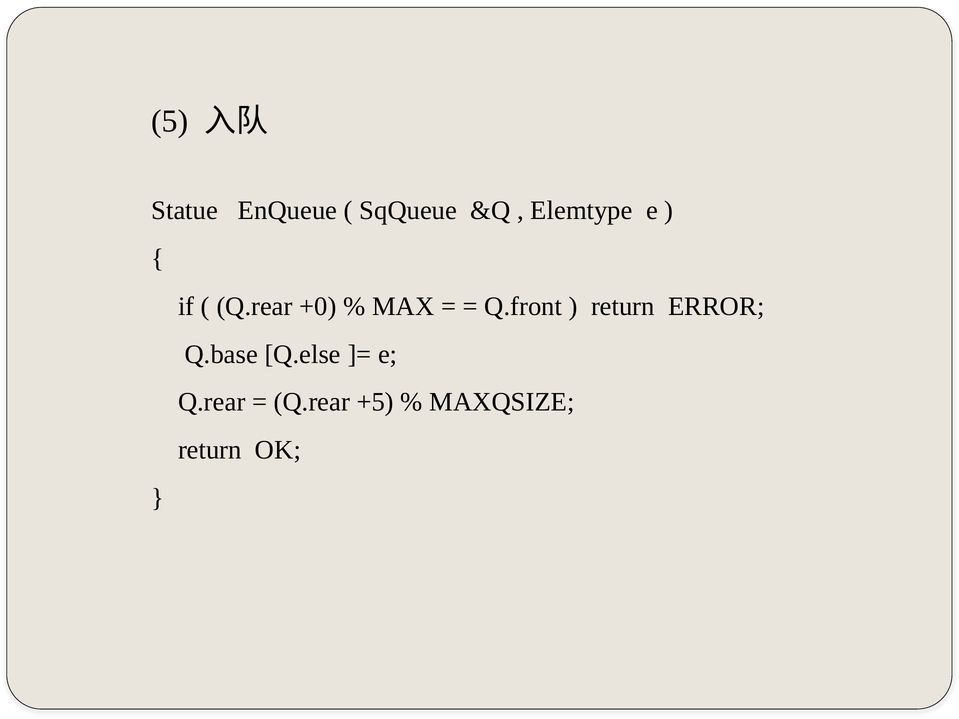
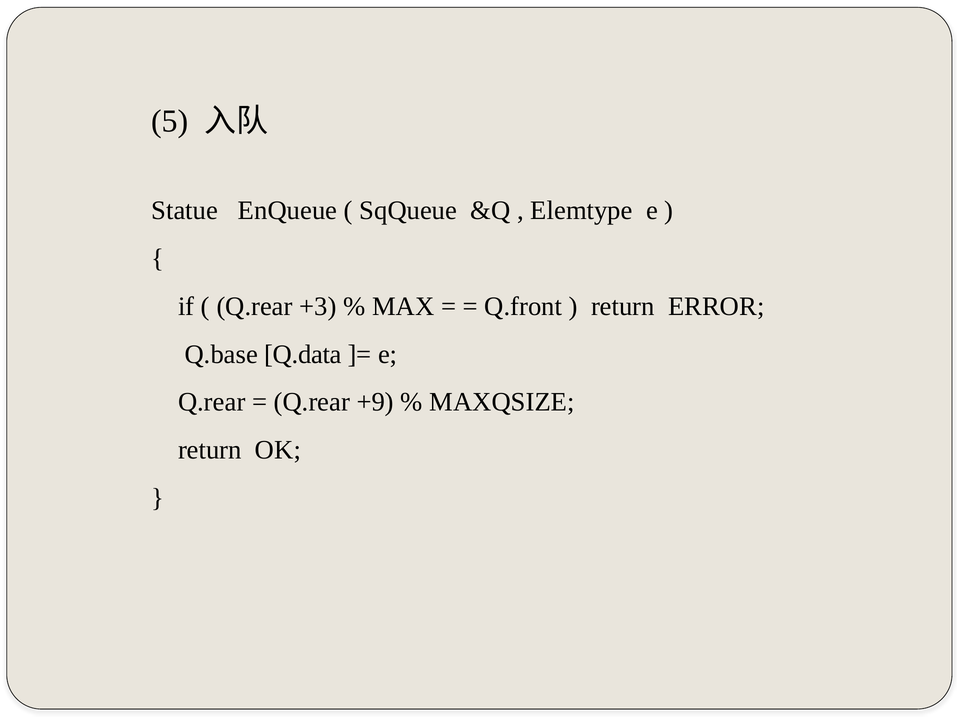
+0: +0 -> +3 (318, 306)
Q.else: Q.else -> Q.data (303, 354)
+5: +5 -> +9 (375, 402)
